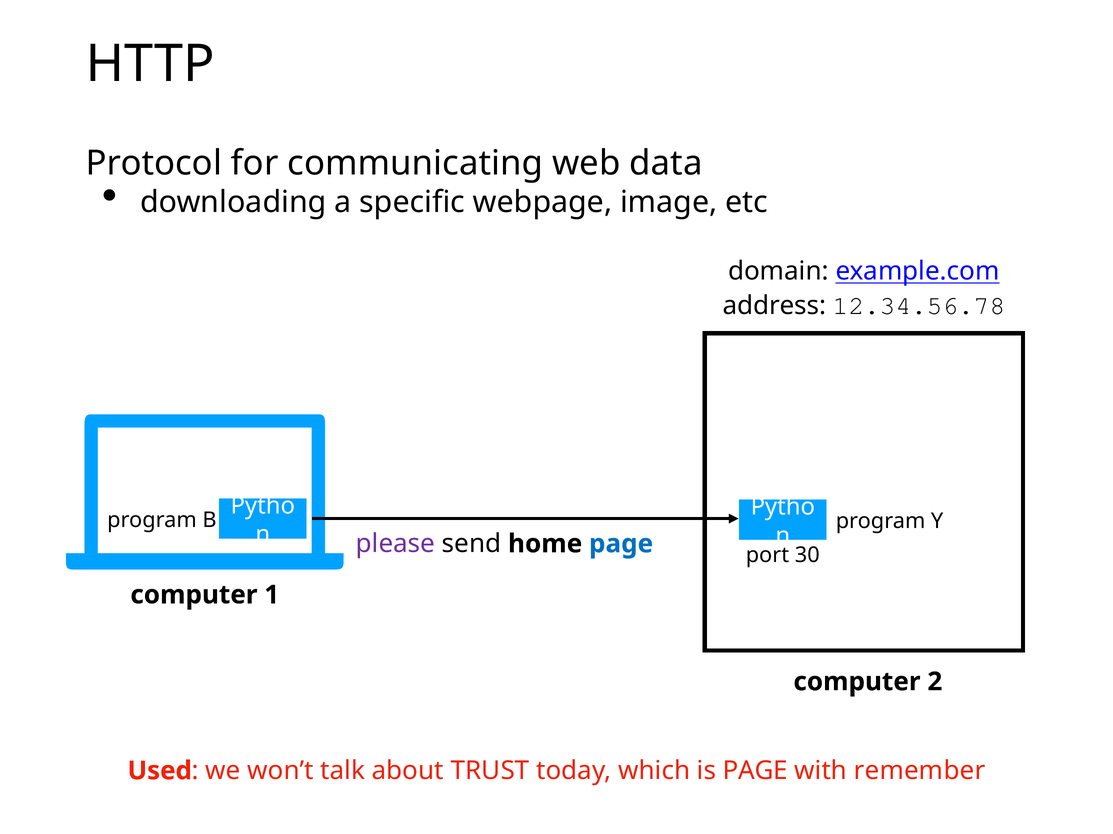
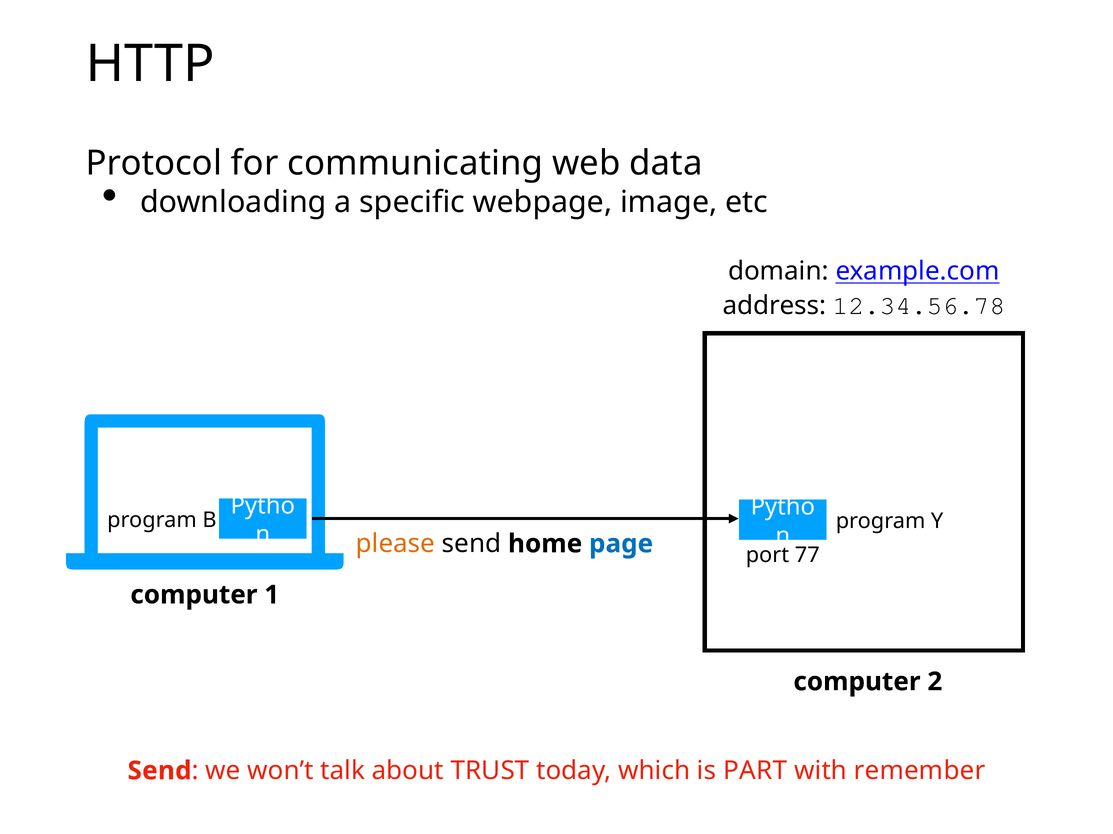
please colour: purple -> orange (395, 544)
30: 30 -> 77 (807, 556)
Used: Used -> Send (160, 771)
is PAGE: PAGE -> PART (755, 771)
